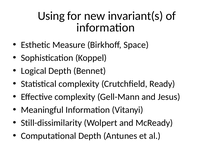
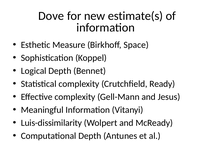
Using: Using -> Dove (51, 16)
invariant(s: invariant(s -> estimate(s (135, 16)
Still-dissimilarity: Still-dissimilarity -> Luis-dissimilarity (51, 122)
